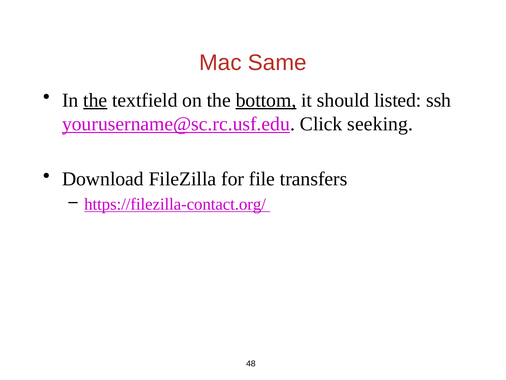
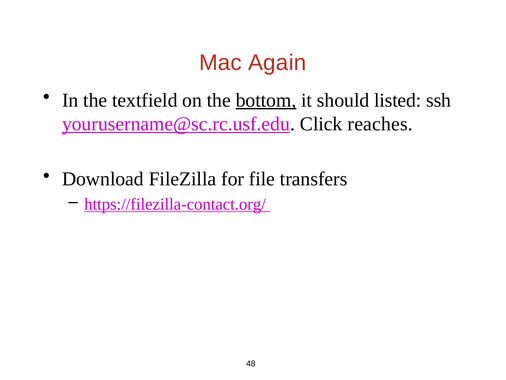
Same: Same -> Again (277, 63)
the underline: present -> none (95, 100)
seeking: seeking -> reaches (380, 124)
